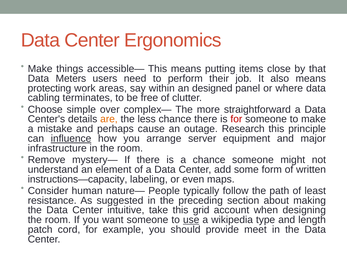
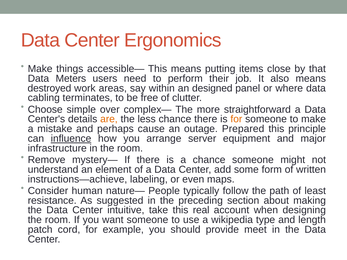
protecting: protecting -> destroyed (49, 88)
for colour: red -> orange (236, 119)
Research: Research -> Prepared (243, 129)
instructions—capacity: instructions—capacity -> instructions—achieve (77, 179)
grid: grid -> real (201, 210)
use underline: present -> none (191, 220)
